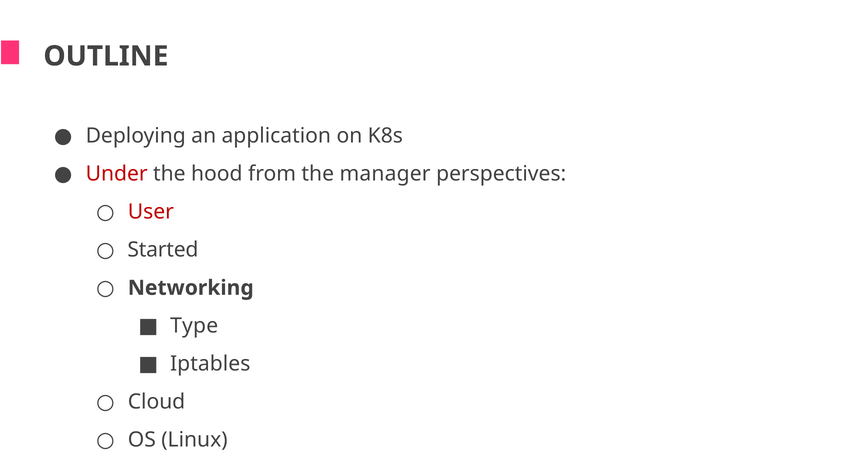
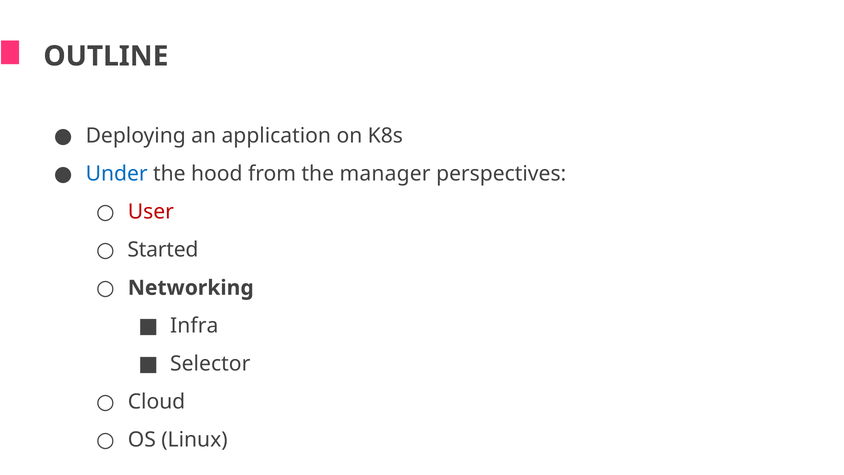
Under colour: red -> blue (117, 174)
Type: Type -> Infra (194, 326)
Iptables: Iptables -> Selector (210, 364)
